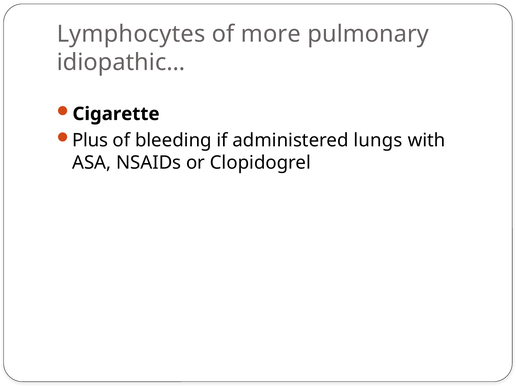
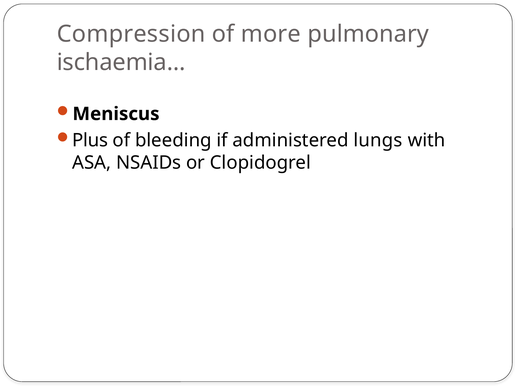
Lymphocytes: Lymphocytes -> Compression (131, 34)
idiopathic…: idiopathic… -> ischaemia… (121, 62)
Cigarette: Cigarette -> Meniscus (116, 114)
